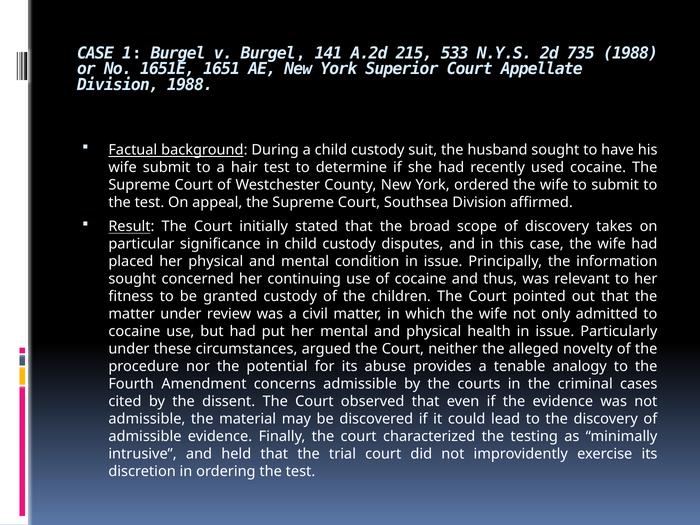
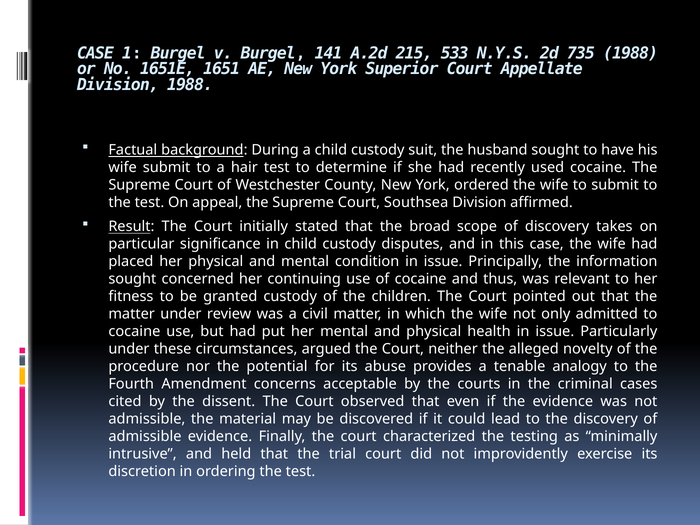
concerns admissible: admissible -> acceptable (360, 384)
